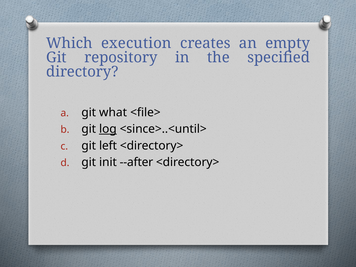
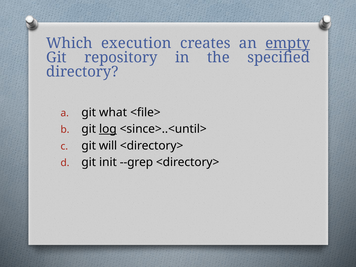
empty underline: none -> present (288, 43)
left: left -> will (108, 146)
--after: --after -> --grep (136, 162)
